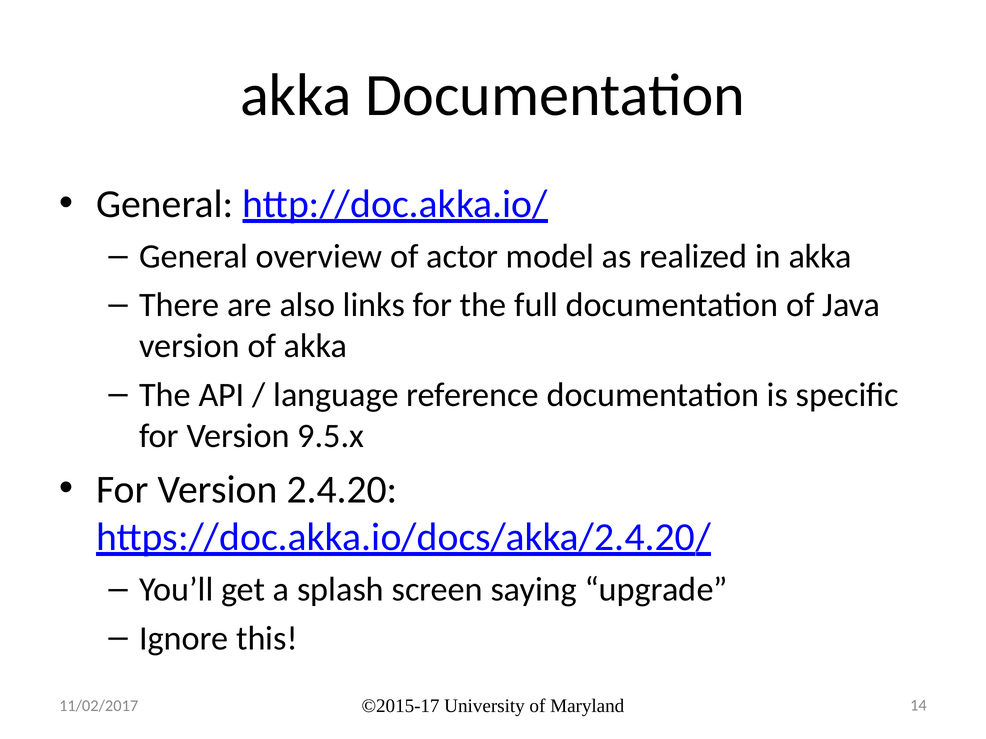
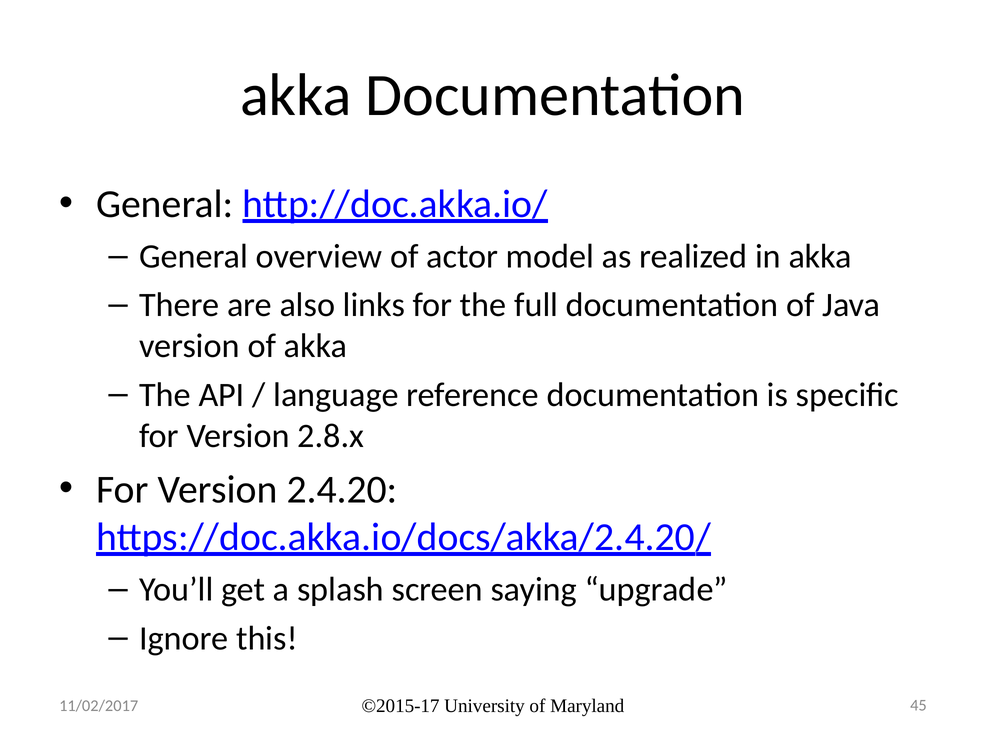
9.5.x: 9.5.x -> 2.8.x (331, 436)
14: 14 -> 45 (919, 706)
